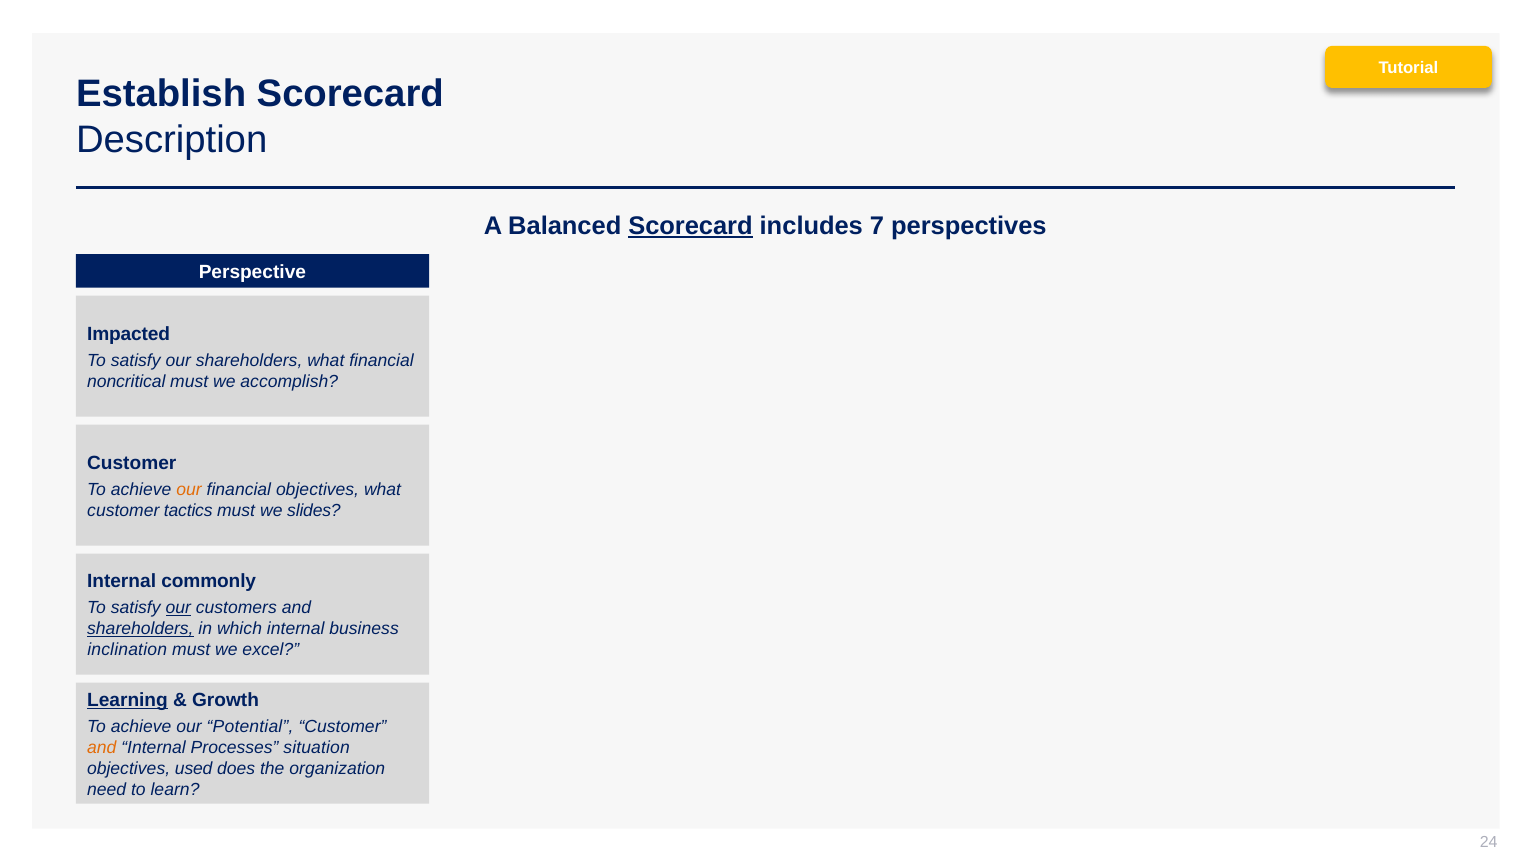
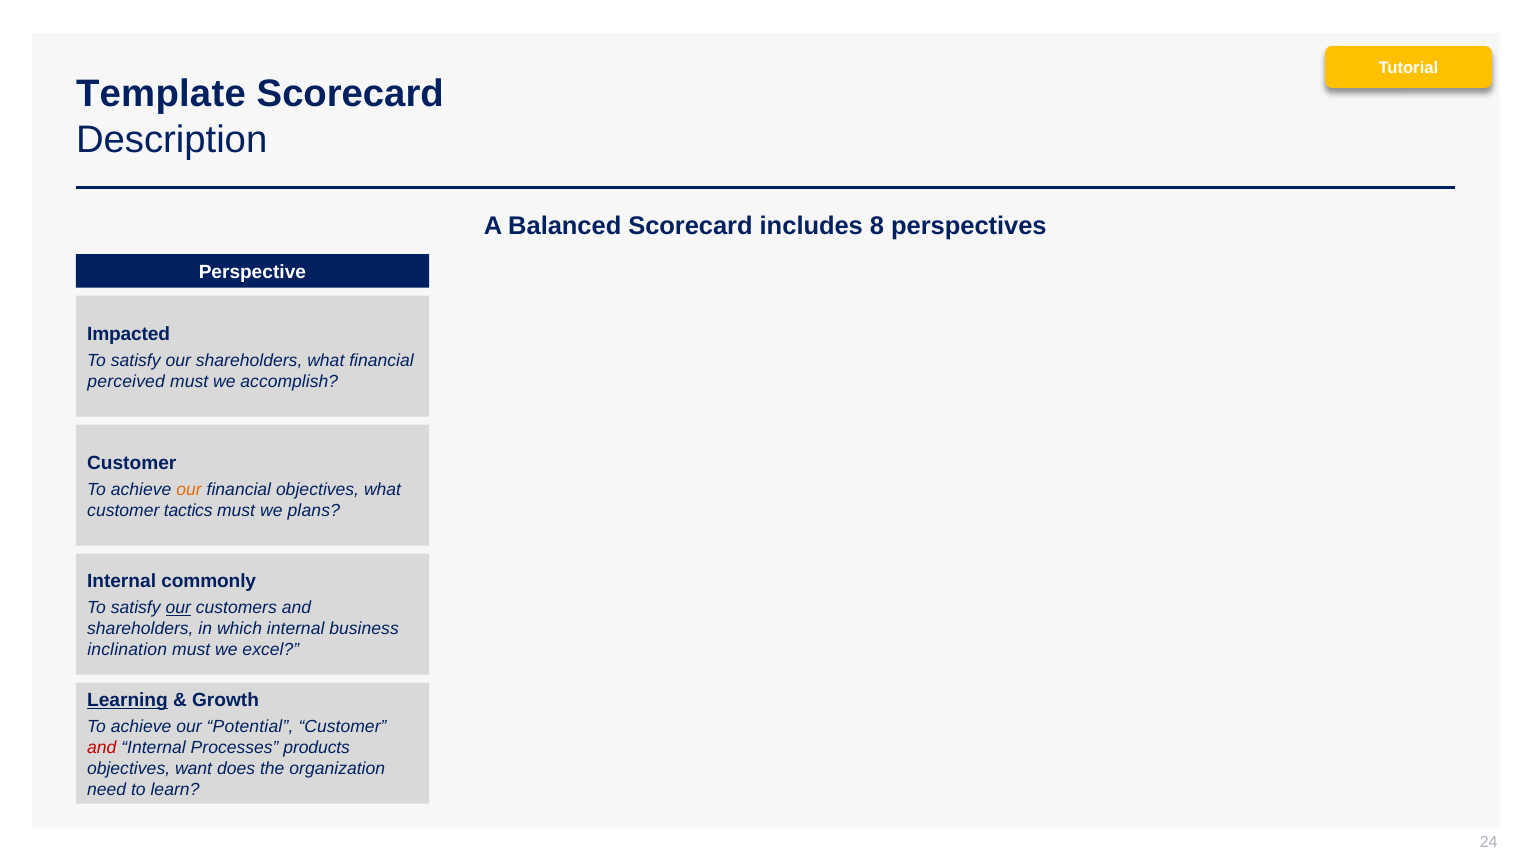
Establish: Establish -> Template (161, 94)
Scorecard underline: present -> none (690, 226)
7: 7 -> 8 (877, 226)
noncritical: noncritical -> perceived (126, 382)
slides: slides -> plans (314, 511)
shareholders underline: present -> none (140, 629)
and colour: orange -> red (102, 748)
situation: situation -> products (317, 748)
used: used -> want (194, 769)
